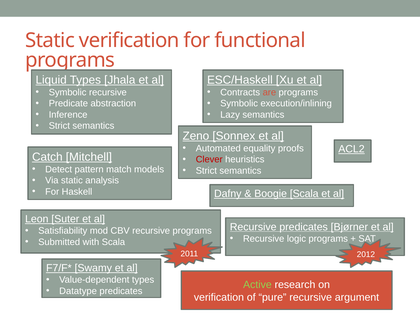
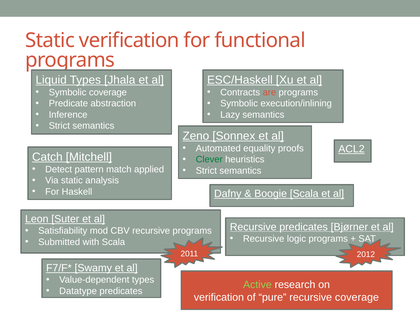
Symbolic recursive: recursive -> coverage (108, 92)
Clever colour: red -> green (209, 160)
models: models -> applied (149, 169)
recursive argument: argument -> coverage (357, 297)
